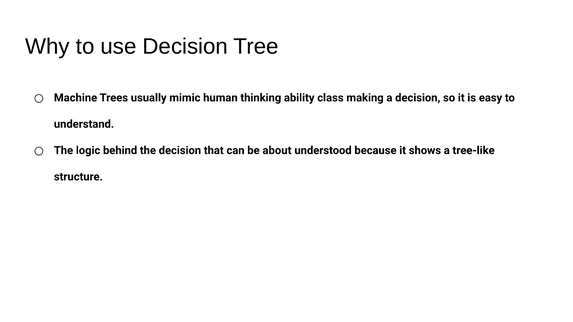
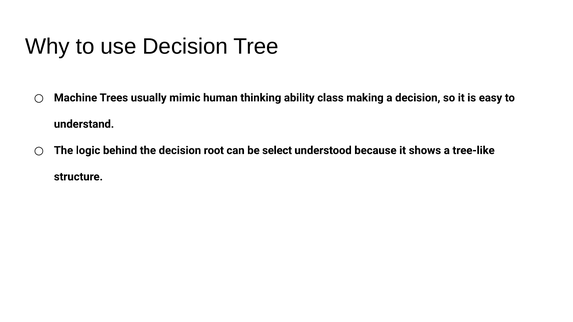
that: that -> root (214, 151)
about: about -> select (277, 151)
